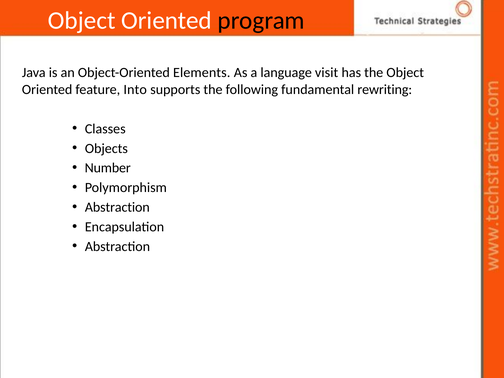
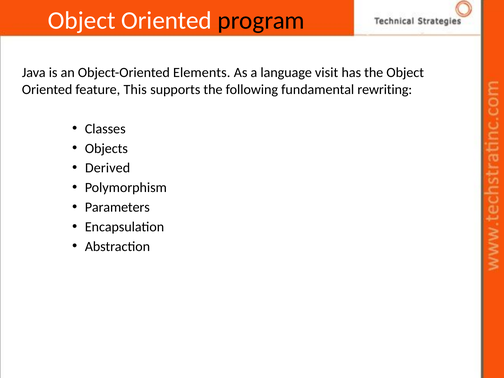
Into: Into -> This (135, 90)
Number: Number -> Derived (108, 168)
Abstraction: Abstraction -> Parameters (117, 207)
